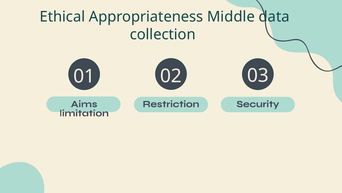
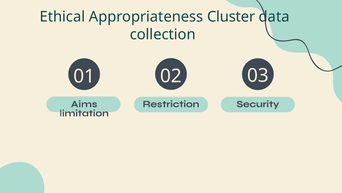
Middle: Middle -> Cluster (231, 17)
